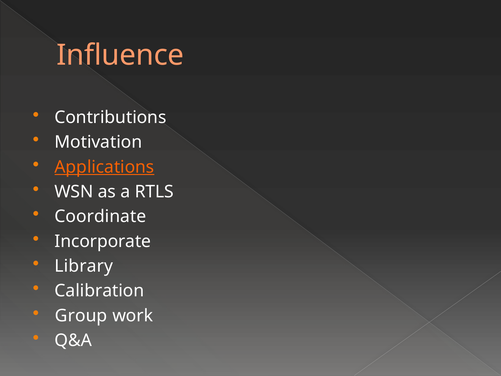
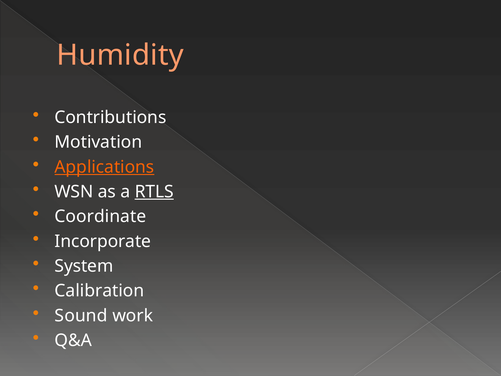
Influence: Influence -> Humidity (120, 55)
RTLS underline: none -> present (154, 192)
Library: Library -> System (84, 266)
Group: Group -> Sound (81, 315)
